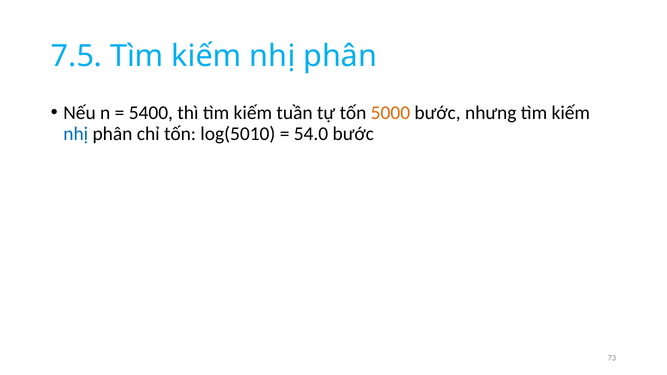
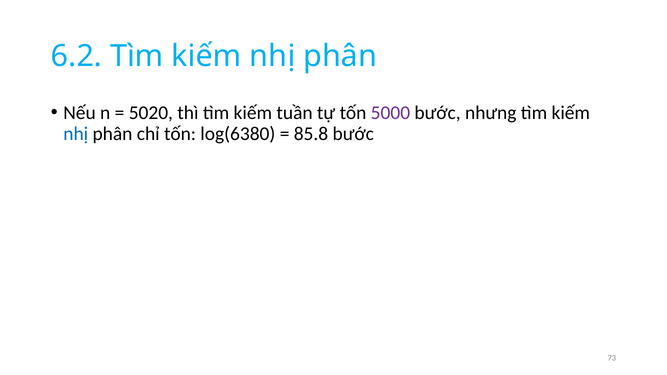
7.5: 7.5 -> 6.2 (77, 56)
5400: 5400 -> 5020 (151, 113)
5000 colour: orange -> purple (390, 113)
log(5010: log(5010 -> log(6380 (238, 134)
54.0: 54.0 -> 85.8 (311, 134)
